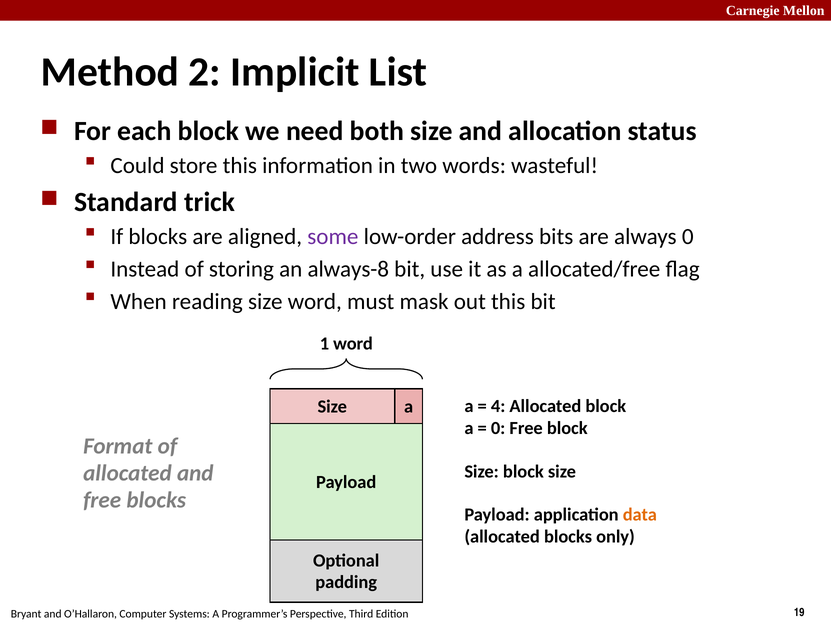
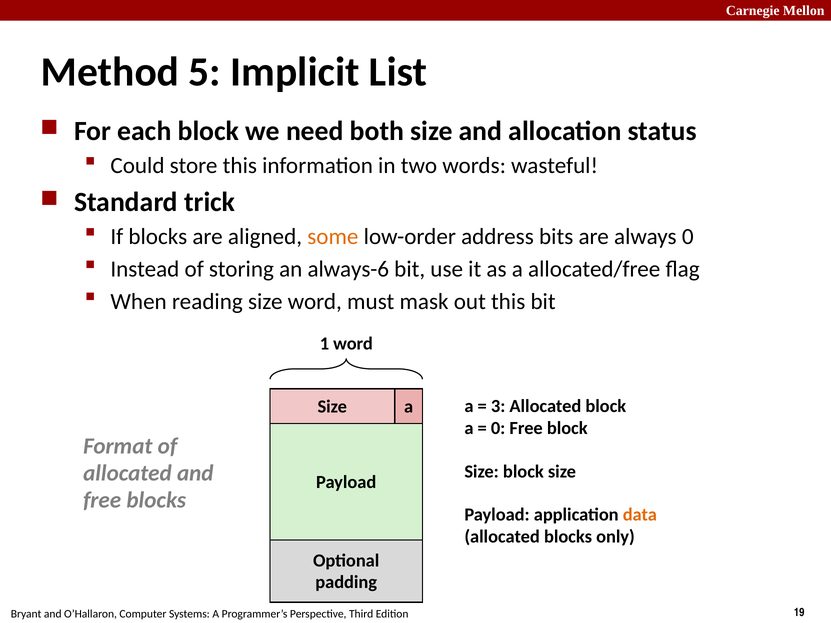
2: 2 -> 5 (205, 72)
some colour: purple -> orange (333, 237)
always-8: always-8 -> always-6 (348, 269)
4: 4 -> 3 (498, 407)
